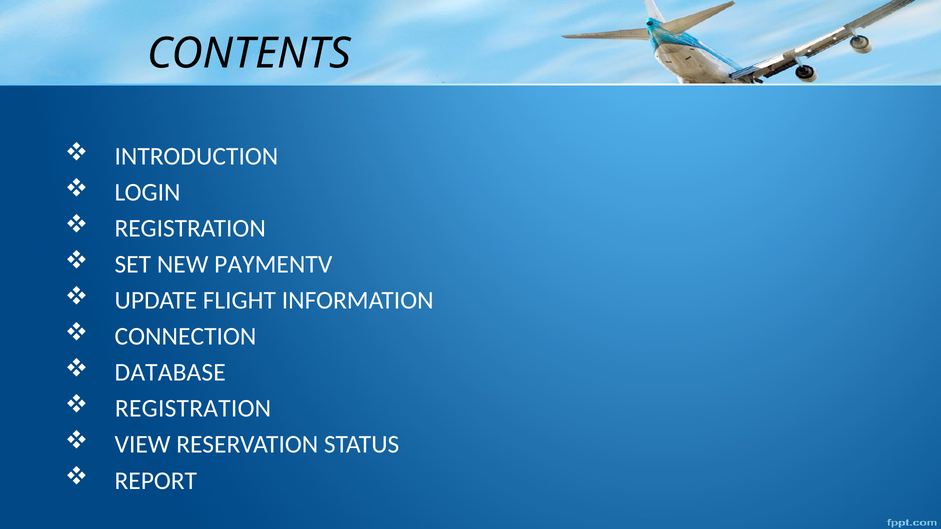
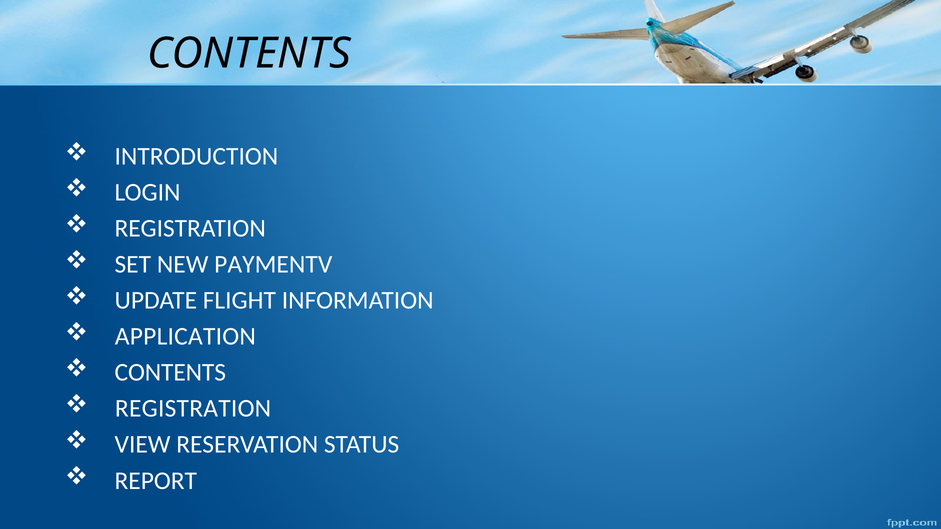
CONNECTION: CONNECTION -> APPLICATION (185, 337)
DATABASE: DATABASE -> CONTENTS (170, 373)
